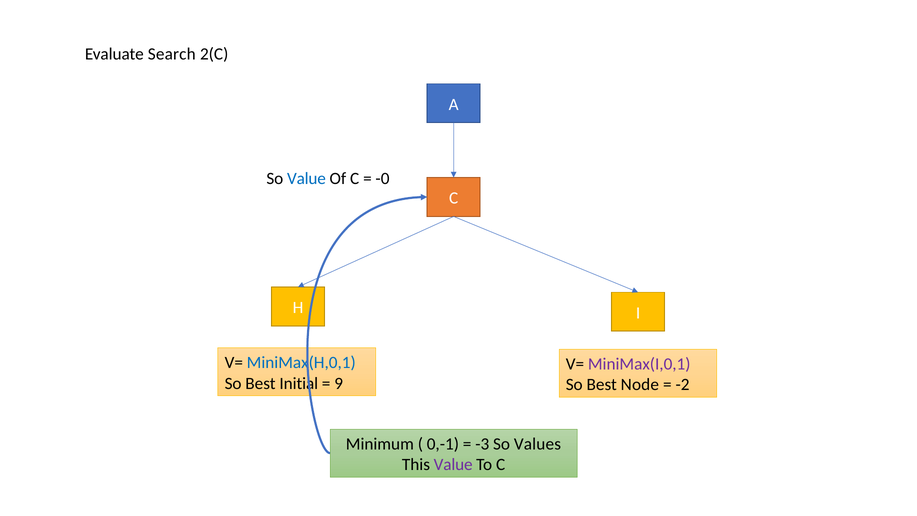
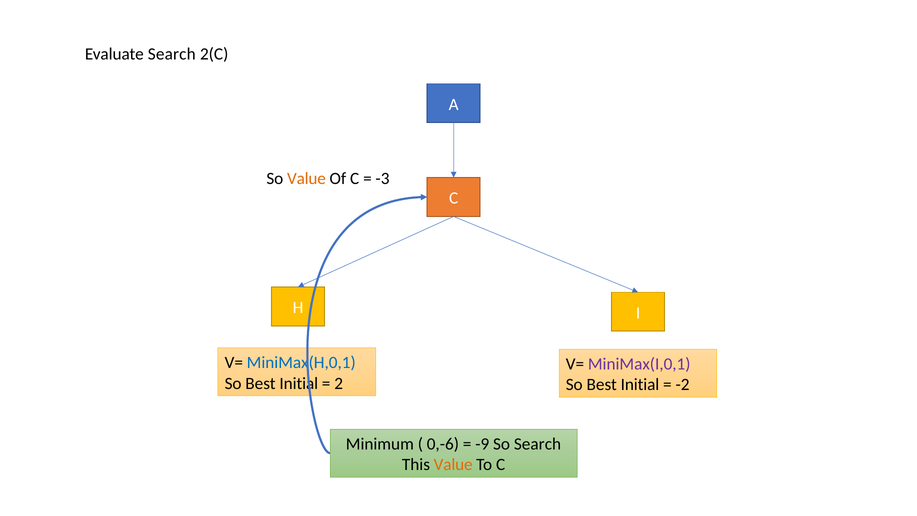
Value colour: blue -> orange (306, 178)
-0: -0 -> -3 (382, 178)
9: 9 -> 2 (339, 383)
Node: Node -> Initial (640, 385)
0,-1: 0,-1 -> 0,-6 (443, 444)
-3: -3 -> -9 (482, 444)
So Values: Values -> Search (538, 444)
Value colour: purple -> orange (453, 464)
